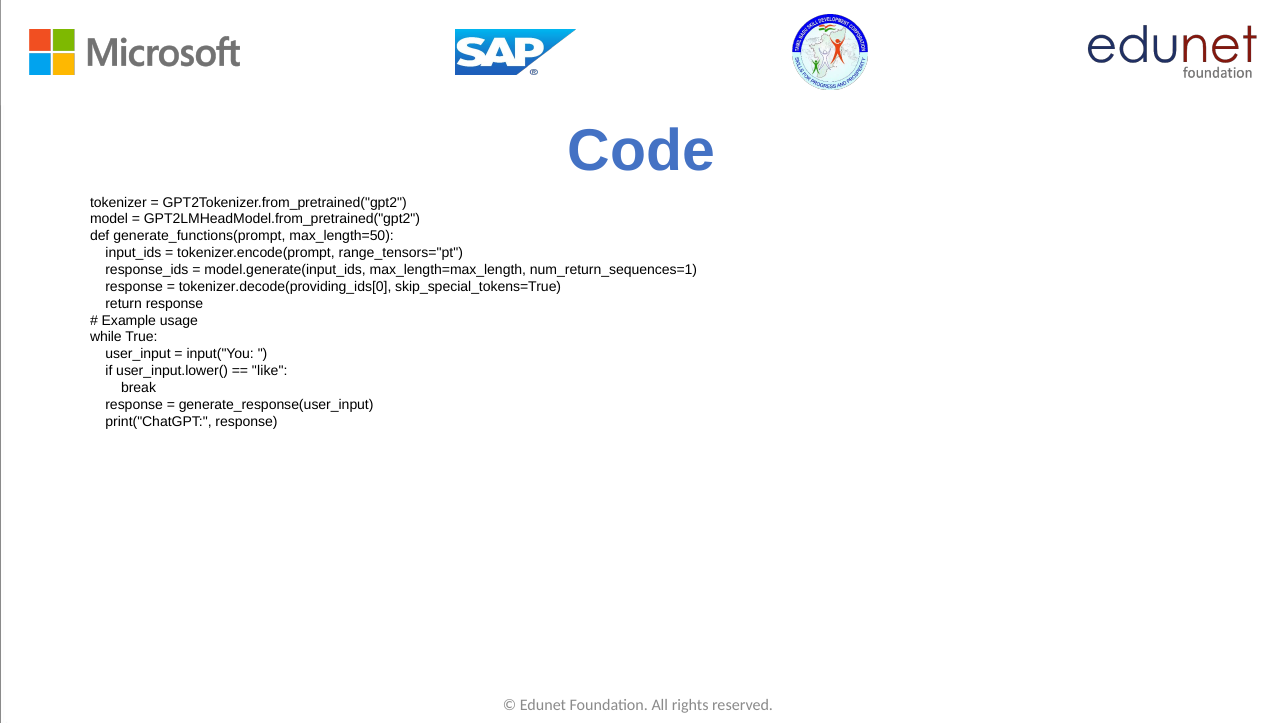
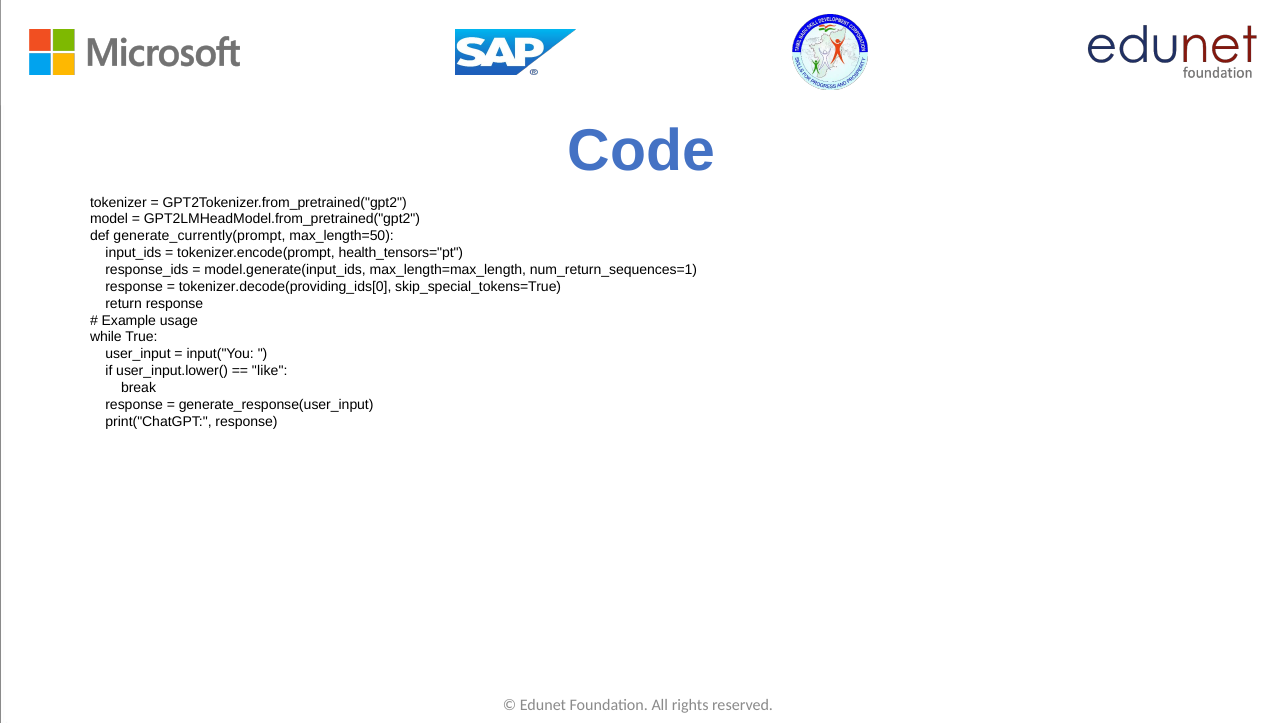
generate_functions(prompt: generate_functions(prompt -> generate_currently(prompt (199, 236)
range_tensors="pt: range_tensors="pt -> health_tensors="pt (401, 253)
